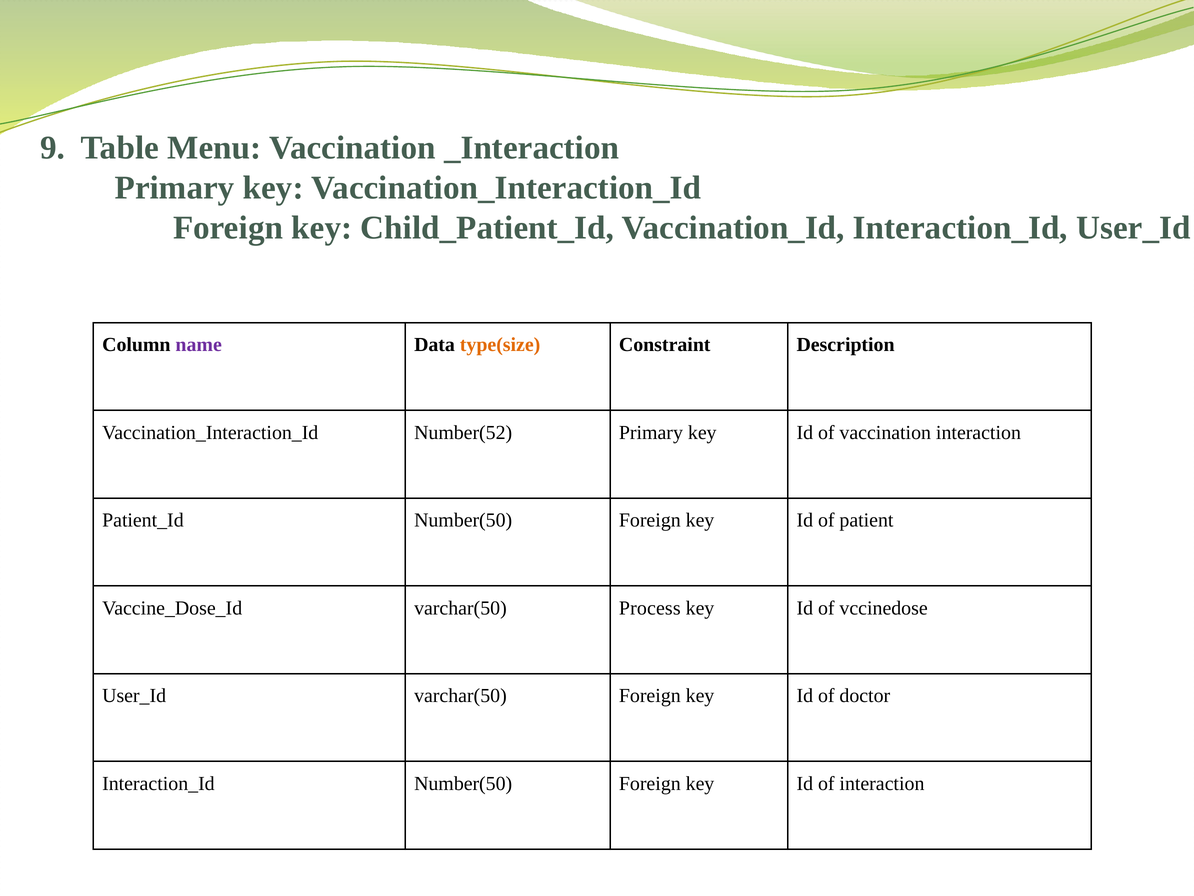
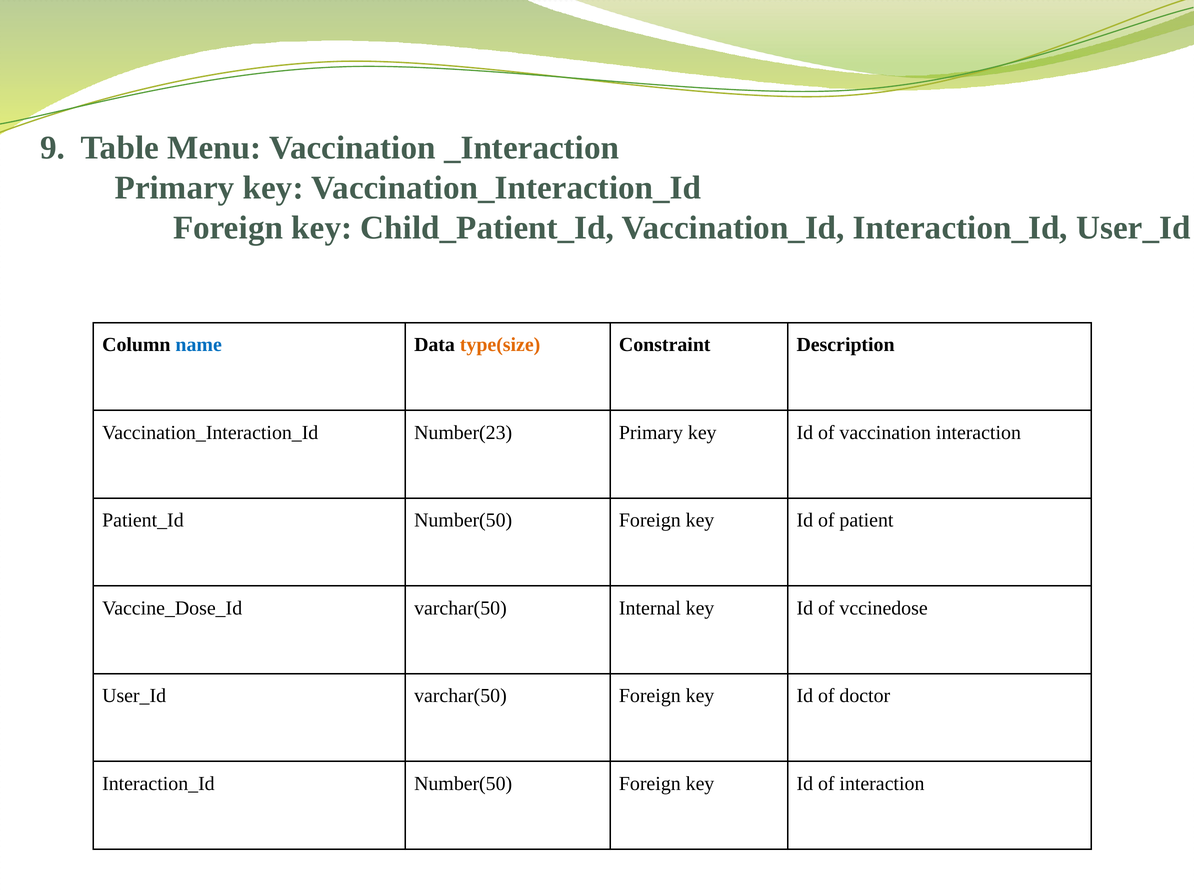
name colour: purple -> blue (199, 345)
Number(52: Number(52 -> Number(23 (463, 432)
Process: Process -> Internal (650, 608)
